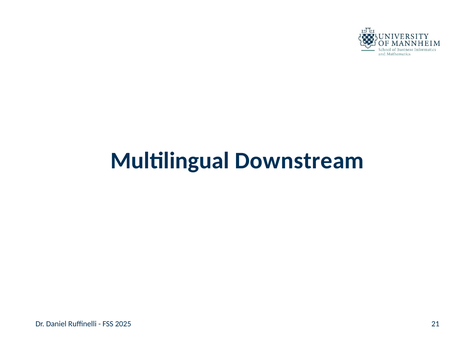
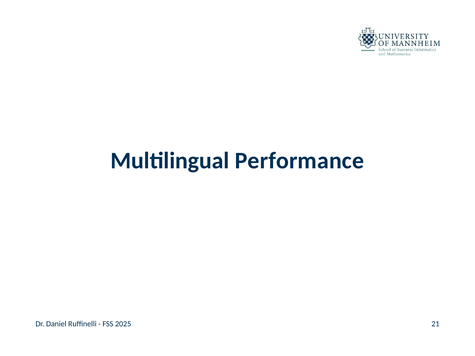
Downstream: Downstream -> Performance (299, 161)
